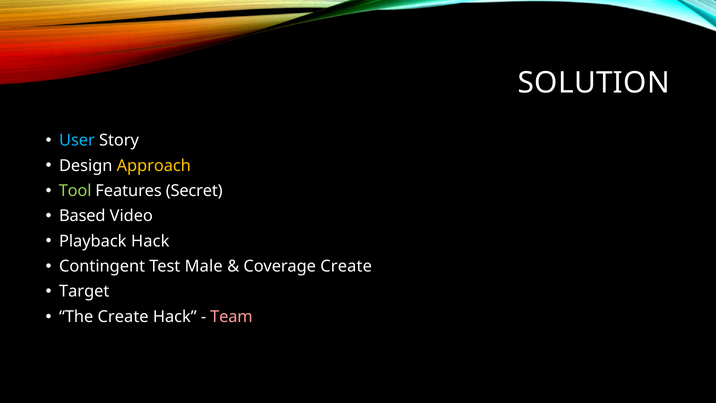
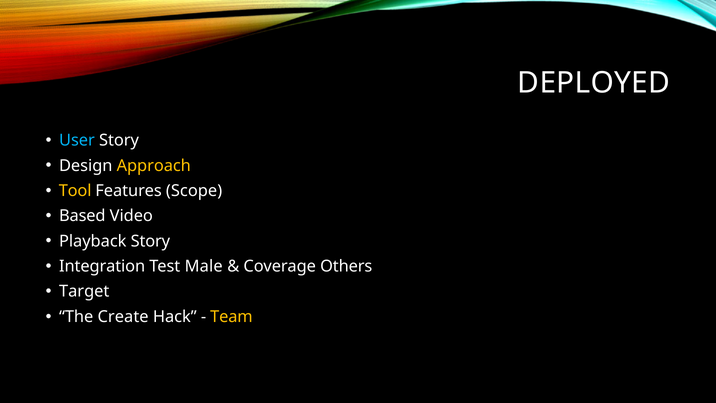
SOLUTION: SOLUTION -> DEPLOYED (594, 83)
Tool colour: light green -> yellow (75, 191)
Secret: Secret -> Scope (194, 191)
Playback Hack: Hack -> Story (150, 241)
Contingent: Contingent -> Integration (102, 266)
Coverage Create: Create -> Others (346, 266)
Team colour: pink -> yellow (231, 317)
